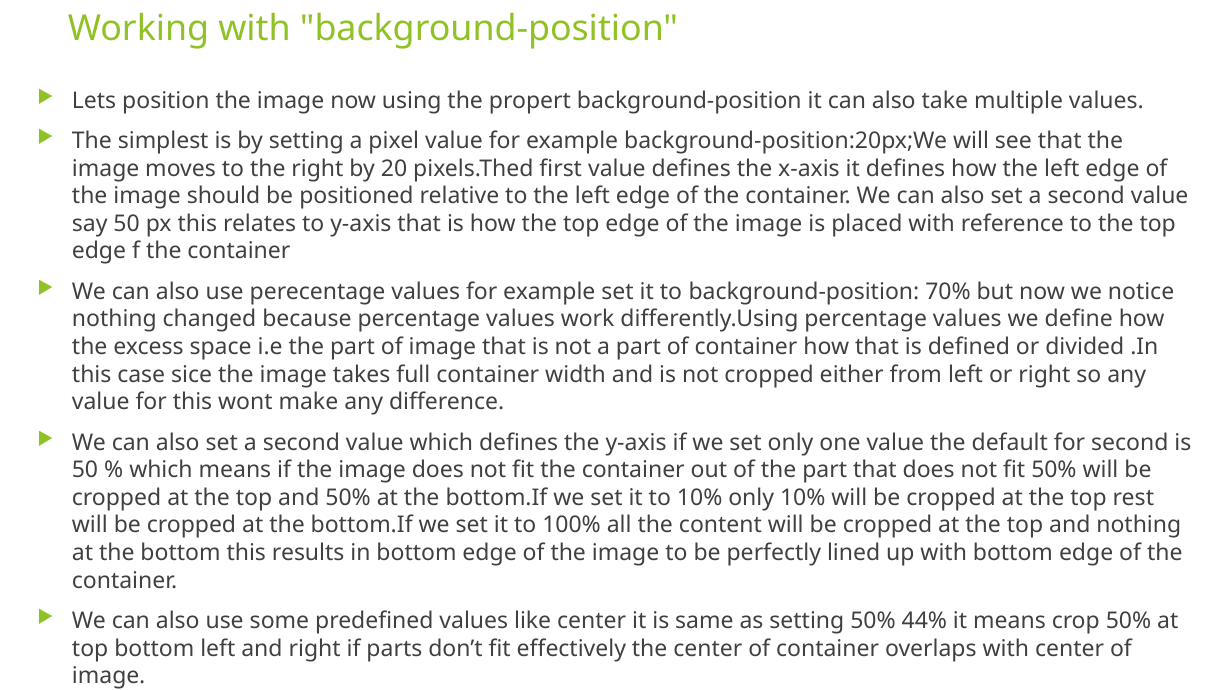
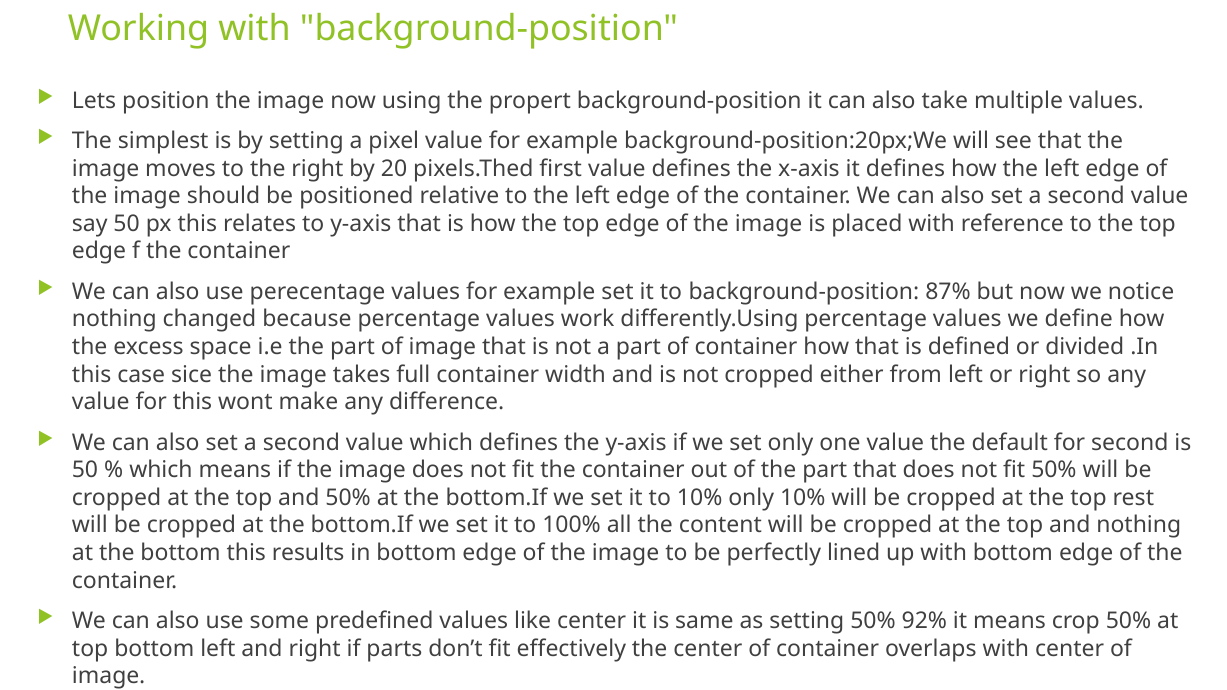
70%: 70% -> 87% (948, 292)
44%: 44% -> 92% (924, 621)
